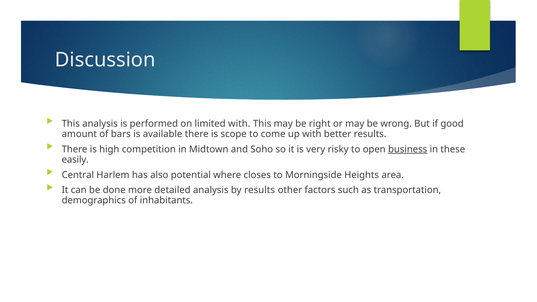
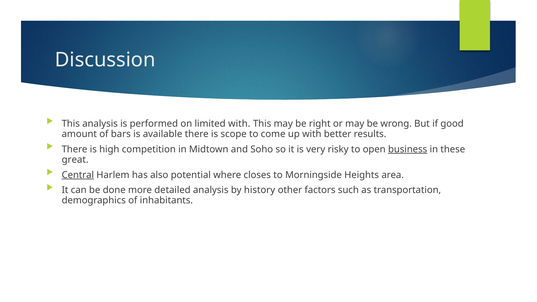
easily: easily -> great (75, 160)
Central underline: none -> present (78, 175)
by results: results -> history (260, 190)
